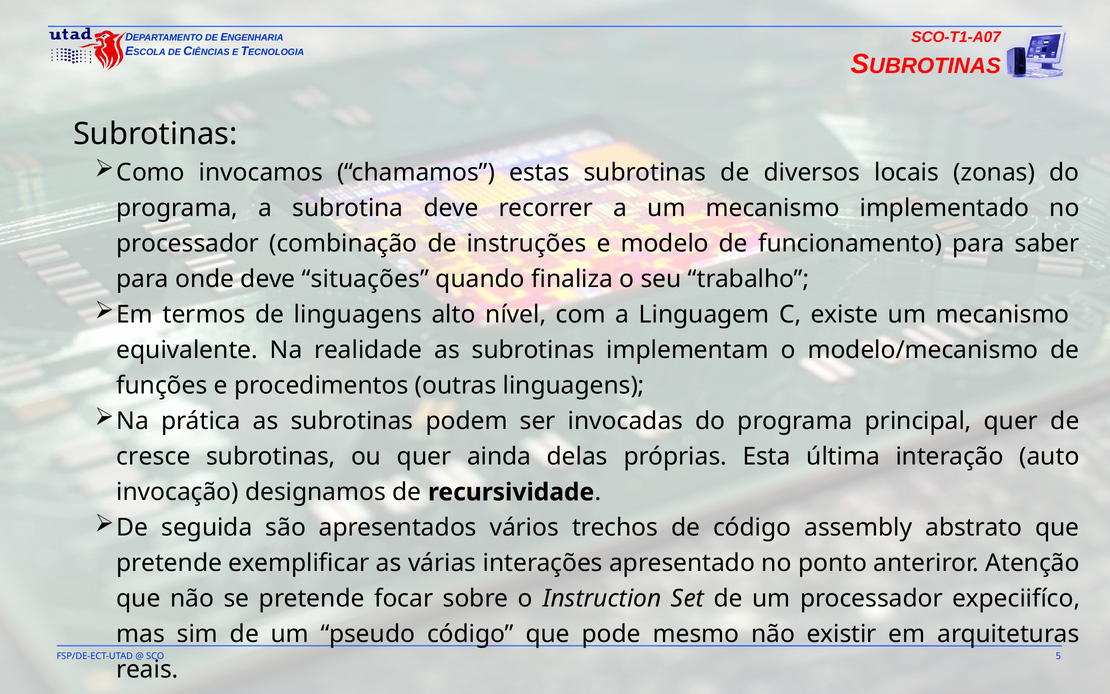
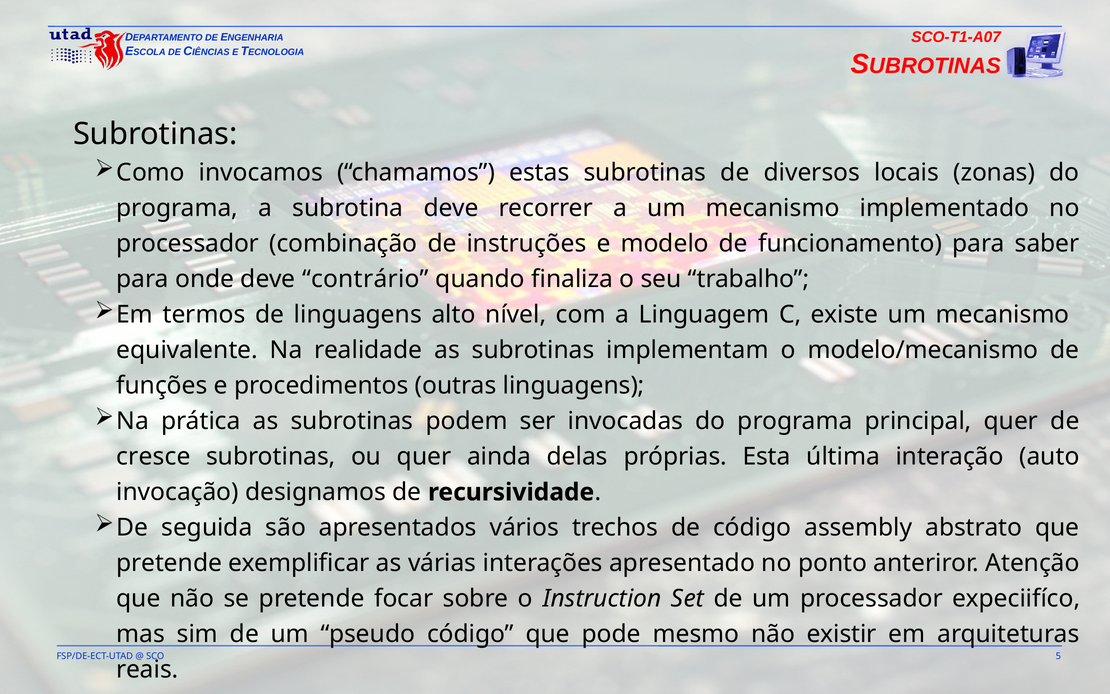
situações: situações -> contrário (365, 279)
